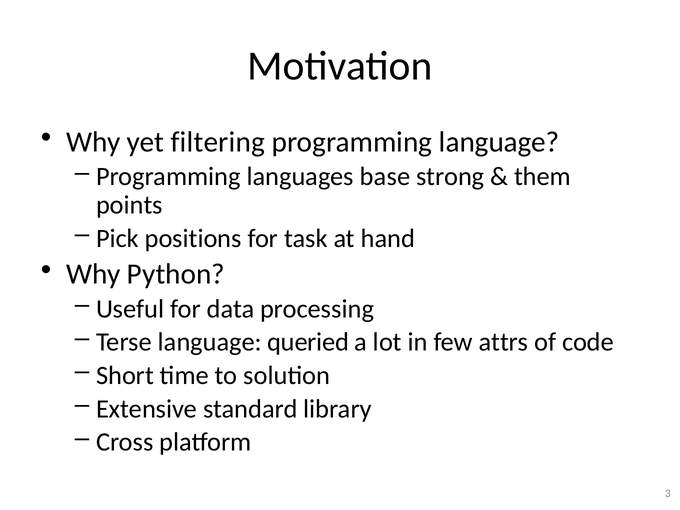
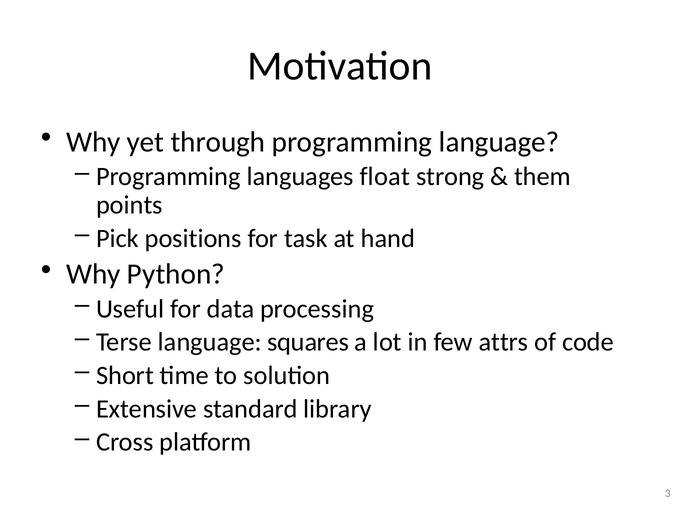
filtering: filtering -> through (218, 142)
base: base -> float (385, 177)
queried: queried -> squares (308, 342)
